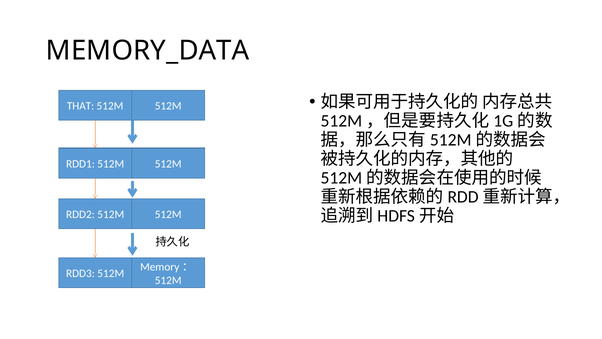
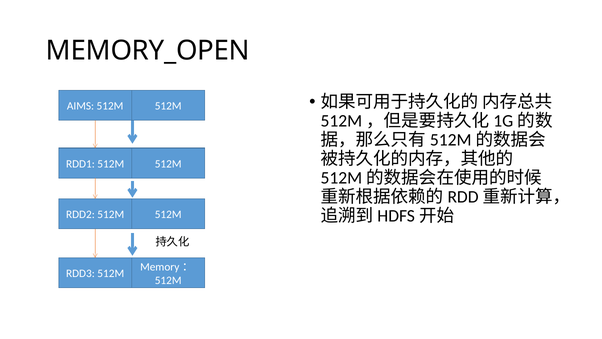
MEMORY_DATA: MEMORY_DATA -> MEMORY_OPEN (148, 51)
THAT: THAT -> AIMS (80, 106)
